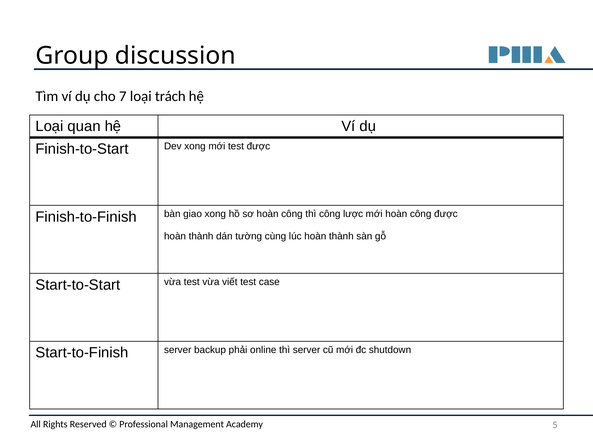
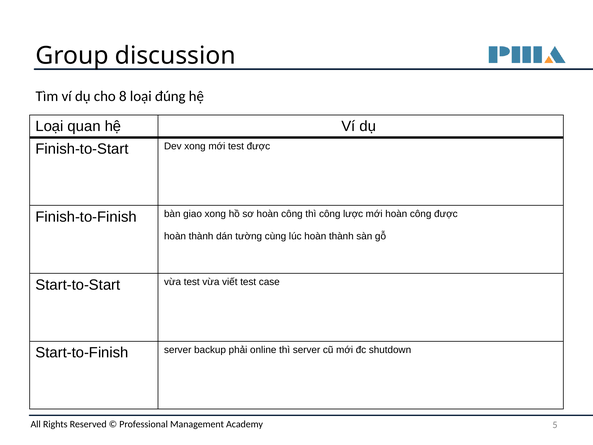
7: 7 -> 8 (123, 96)
trách: trách -> đúng (170, 96)
